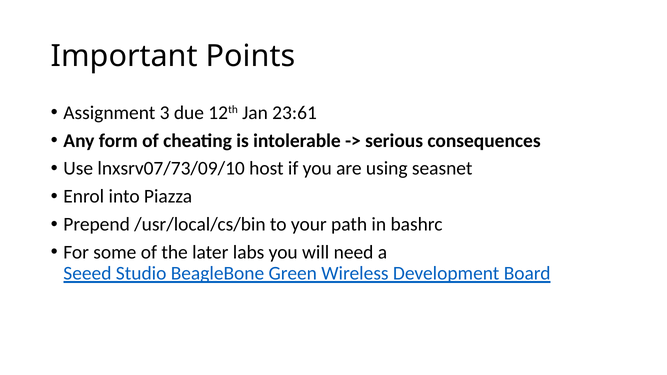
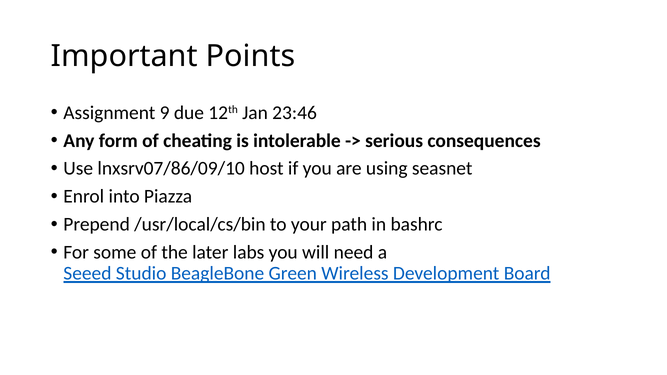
3: 3 -> 9 (165, 113)
23:61: 23:61 -> 23:46 (295, 113)
lnxsrv07/73/09/10: lnxsrv07/73/09/10 -> lnxsrv07/86/09/10 (171, 169)
